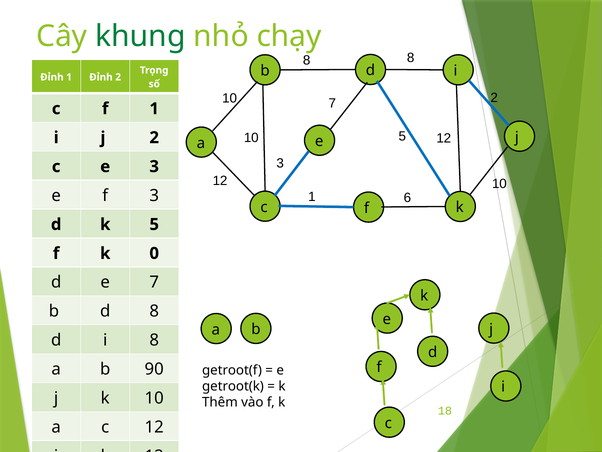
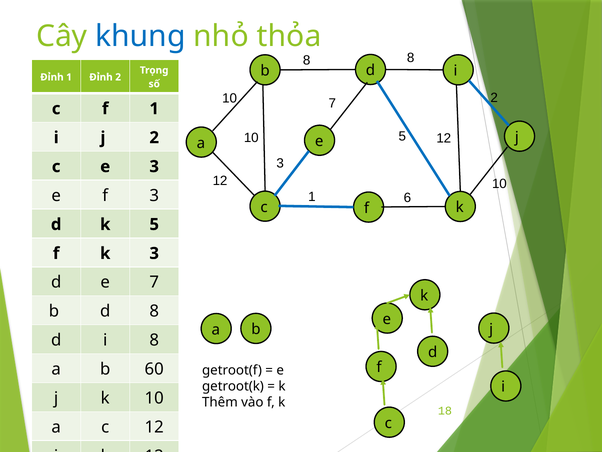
khung colour: green -> blue (140, 36)
chạy: chạy -> thỏa (289, 36)
k 0: 0 -> 3 (154, 253)
90: 90 -> 60 (154, 369)
